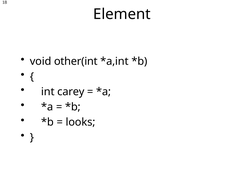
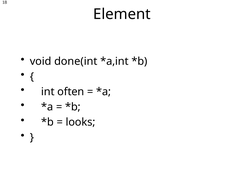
other(int: other(int -> done(int (76, 61)
carey: carey -> often (71, 92)
